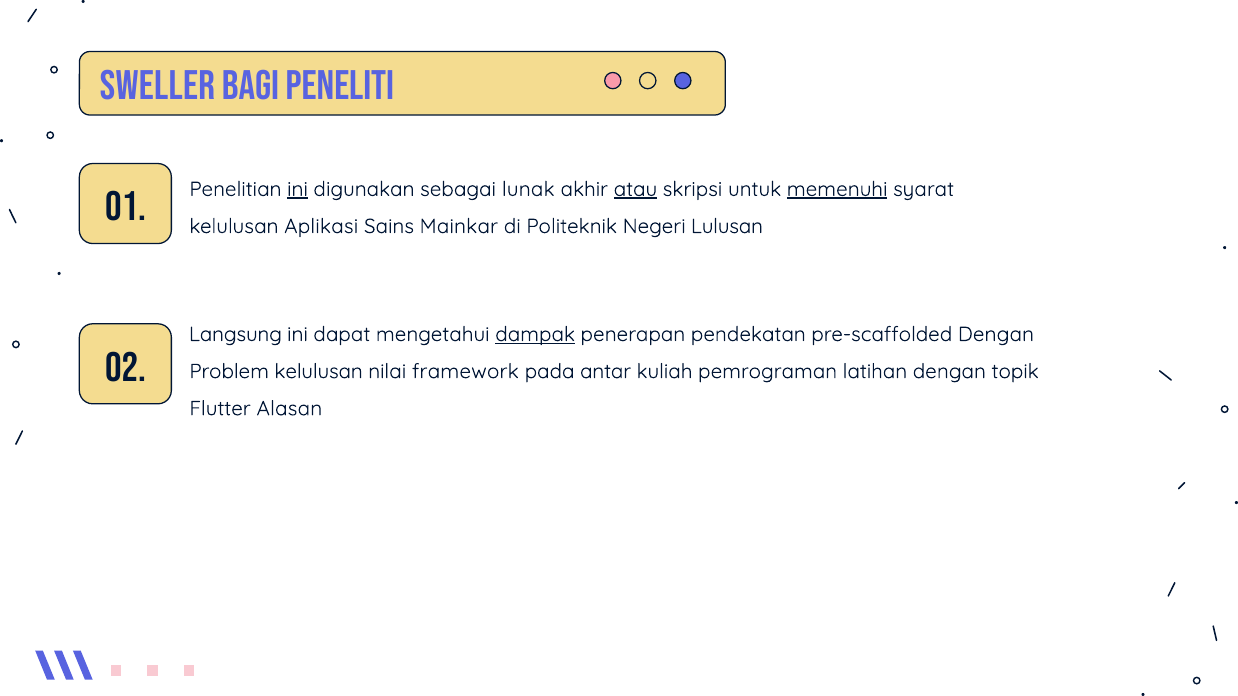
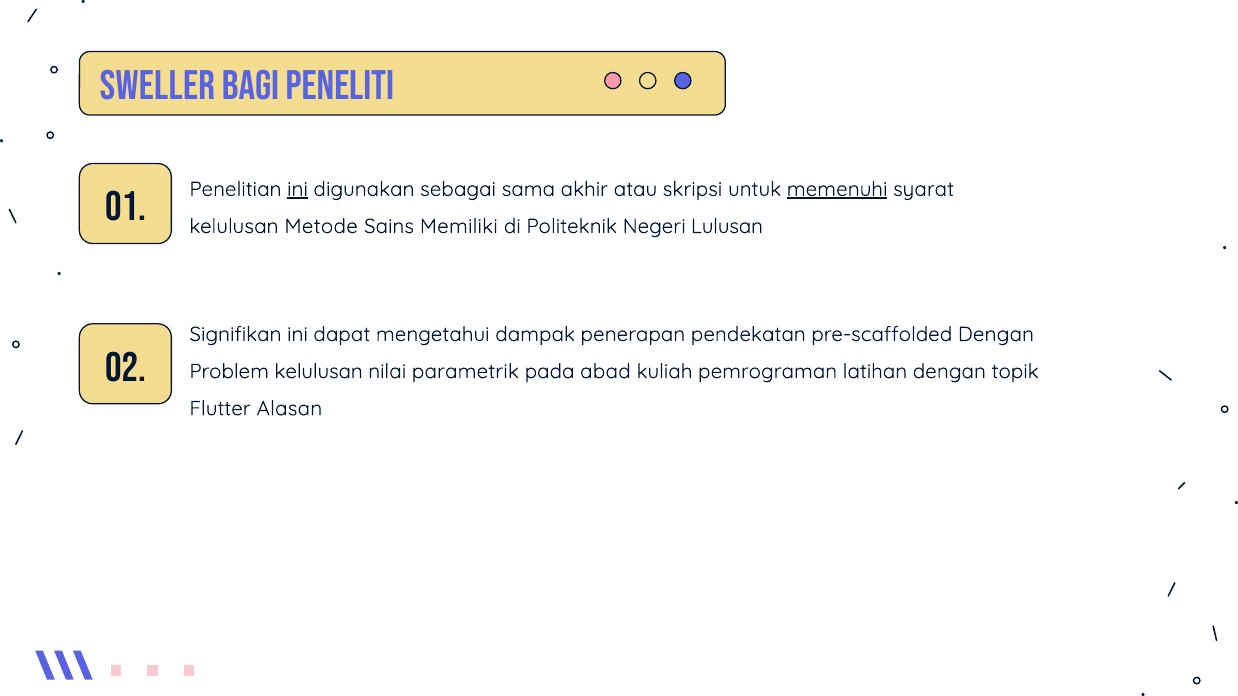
lunak: lunak -> sama (528, 189)
atau underline: present -> none (635, 189)
Aplikasi: Aplikasi -> Metode (321, 226)
Mainkar: Mainkar -> Memiliki (459, 226)
Langsung: Langsung -> Signifikan (235, 334)
dampak underline: present -> none (535, 334)
framework: framework -> parametrik (465, 372)
antar: antar -> abad (605, 372)
